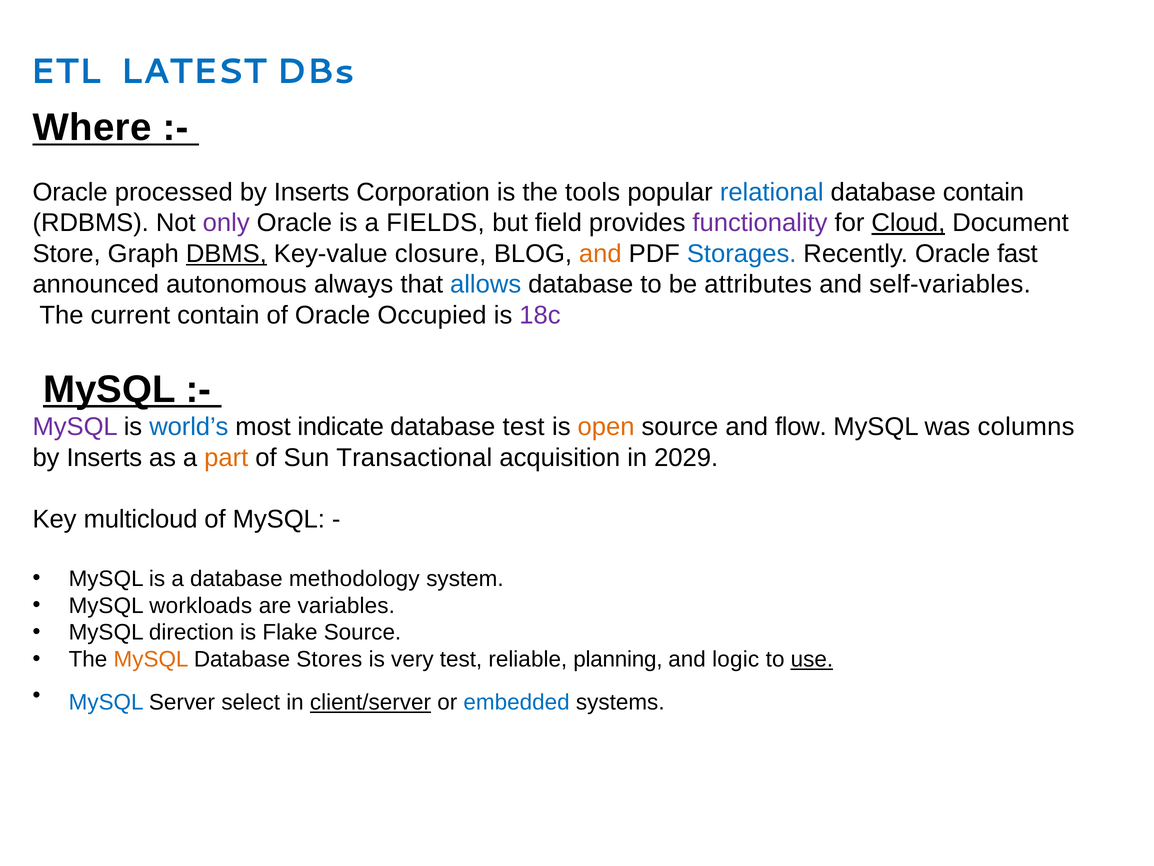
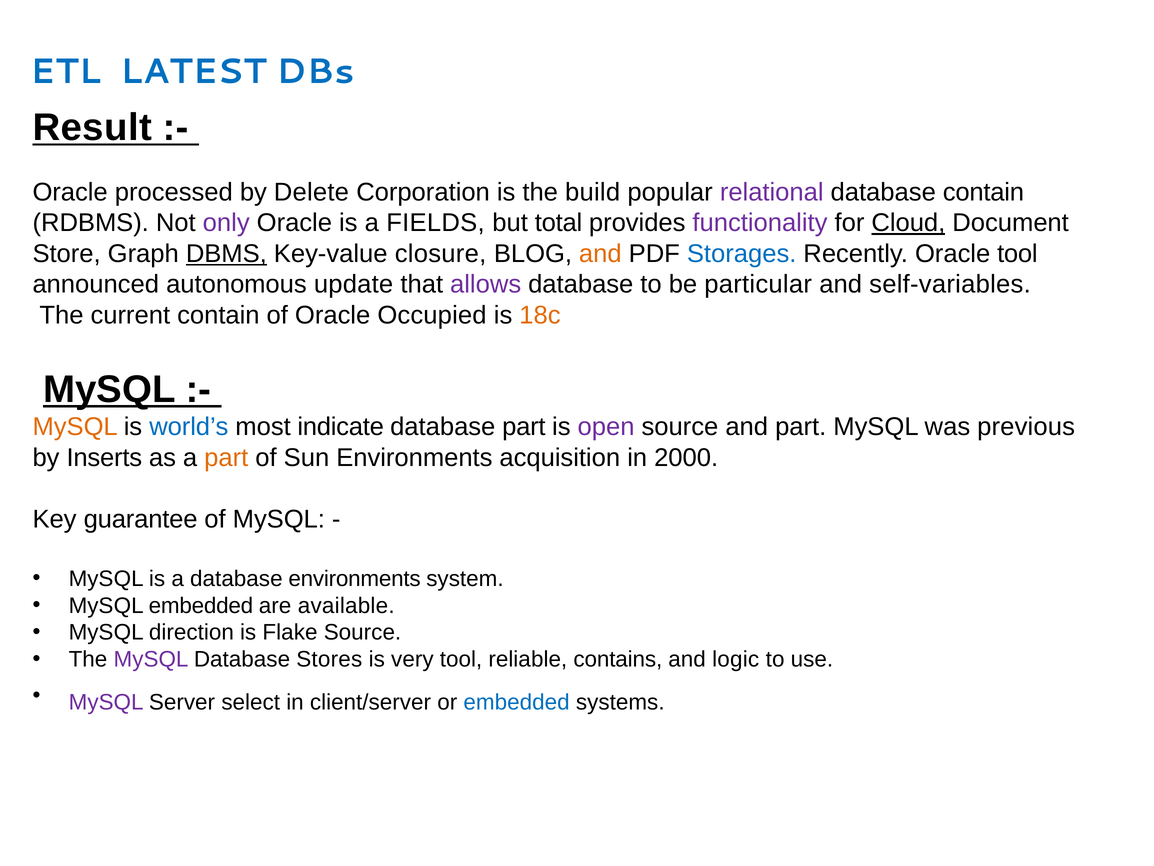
Where: Where -> Result (92, 128)
Inserts: Inserts -> Delete (311, 192)
tools: tools -> build (593, 192)
relational colour: blue -> purple (772, 192)
field: field -> total (559, 223)
Oracle fast: fast -> tool (1017, 254)
always: always -> update (354, 284)
allows colour: blue -> purple (486, 284)
attributes: attributes -> particular (758, 284)
18c colour: purple -> orange (540, 315)
MySQL colour: purple -> orange (75, 427)
database test: test -> part (524, 427)
open colour: orange -> purple (606, 427)
and flow: flow -> part (801, 427)
columns: columns -> previous (1026, 427)
Sun Transactional: Transactional -> Environments (414, 457)
2029: 2029 -> 2000 (686, 457)
multicloud: multicloud -> guarantee (141, 519)
database methodology: methodology -> environments (355, 578)
MySQL workloads: workloads -> embedded (201, 605)
variables: variables -> available (346, 605)
MySQL colour: orange -> purple (151, 659)
very test: test -> tool (461, 659)
planning: planning -> contains (618, 659)
use underline: present -> none (812, 659)
MySQL colour: blue -> purple (106, 702)
client/server underline: present -> none (370, 702)
